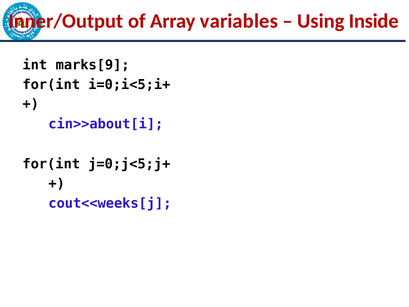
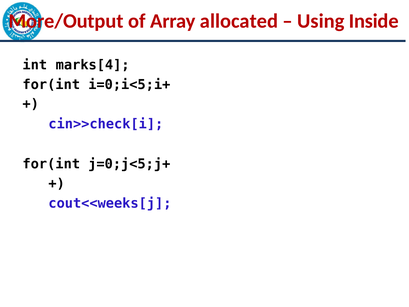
Inner/Output: Inner/Output -> More/Output (66, 21)
variables: variables -> allocated (239, 21)
marks[9: marks[9 -> marks[4 (93, 65)
cin>>about[i: cin>>about[i -> cin>>check[i (106, 124)
